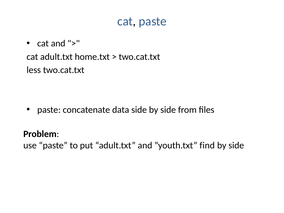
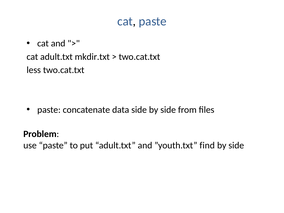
home.txt: home.txt -> mkdir.txt (92, 57)
